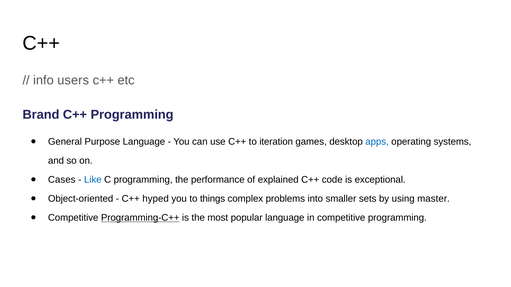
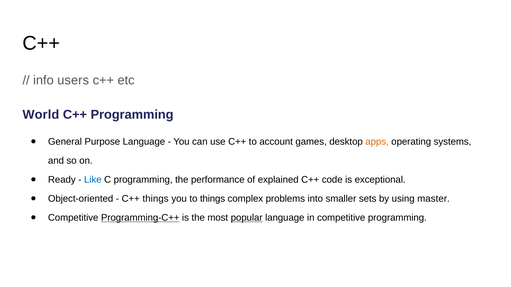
Brand: Brand -> World (41, 115)
iteration: iteration -> account (276, 142)
apps colour: blue -> orange (377, 142)
Cases: Cases -> Ready (62, 180)
C++ hyped: hyped -> things (156, 199)
popular underline: none -> present (247, 218)
